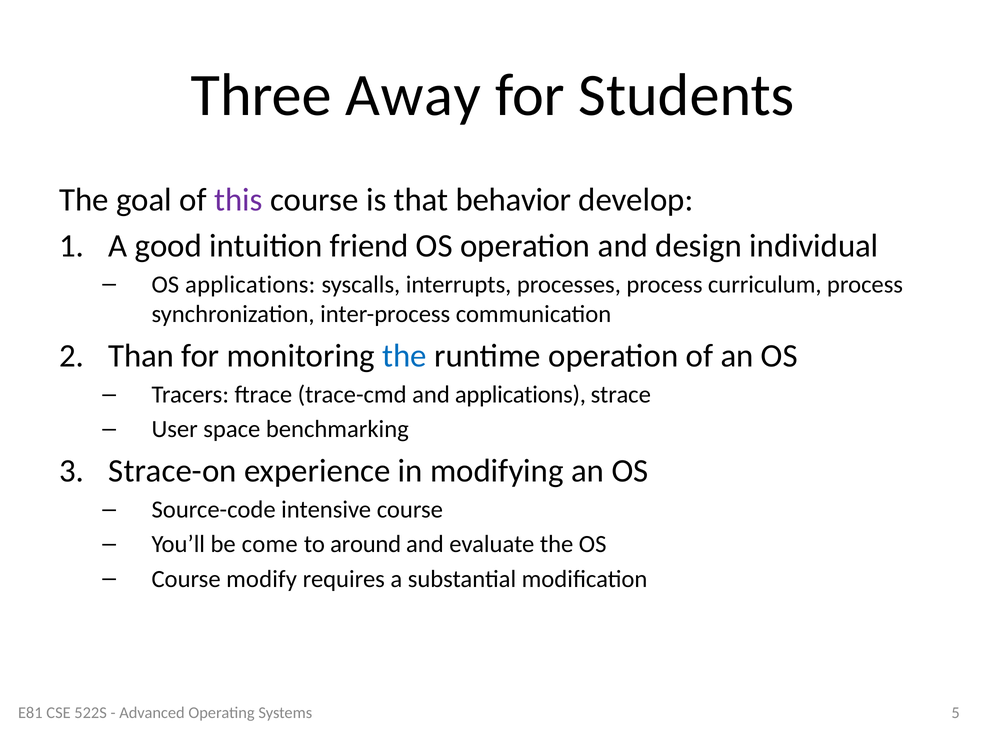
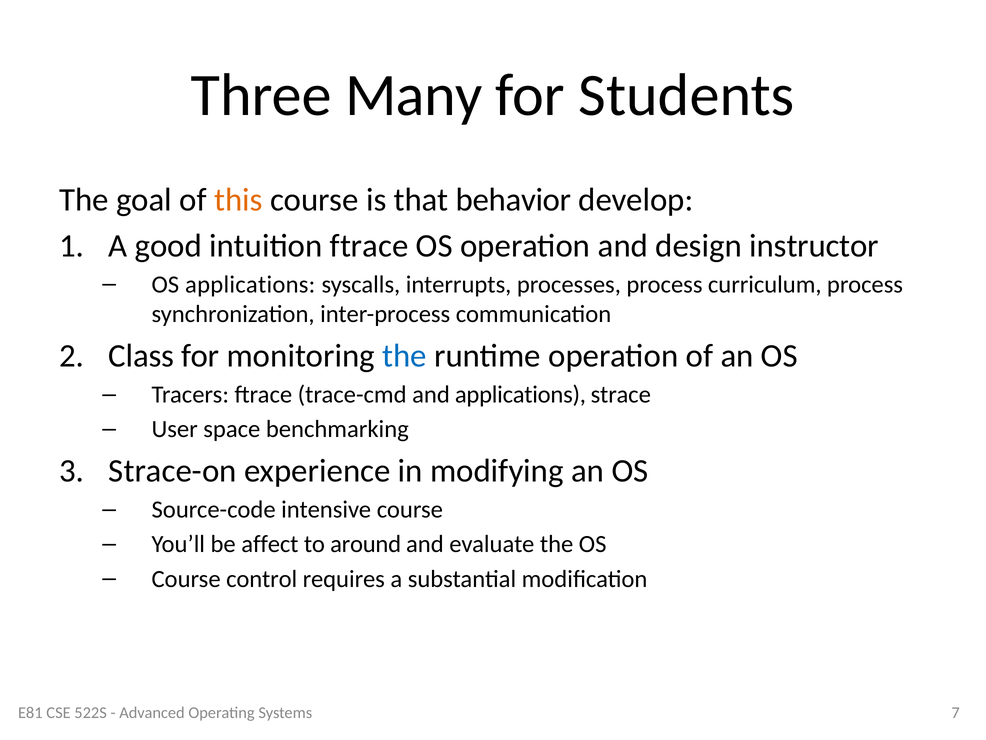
Away: Away -> Many (414, 95)
this colour: purple -> orange (238, 200)
intuition friend: friend -> ftrace (369, 246)
individual: individual -> instructor (814, 246)
Than: Than -> Class (141, 356)
come: come -> affect (270, 544)
modify: modify -> control (262, 578)
5: 5 -> 7 (956, 713)
